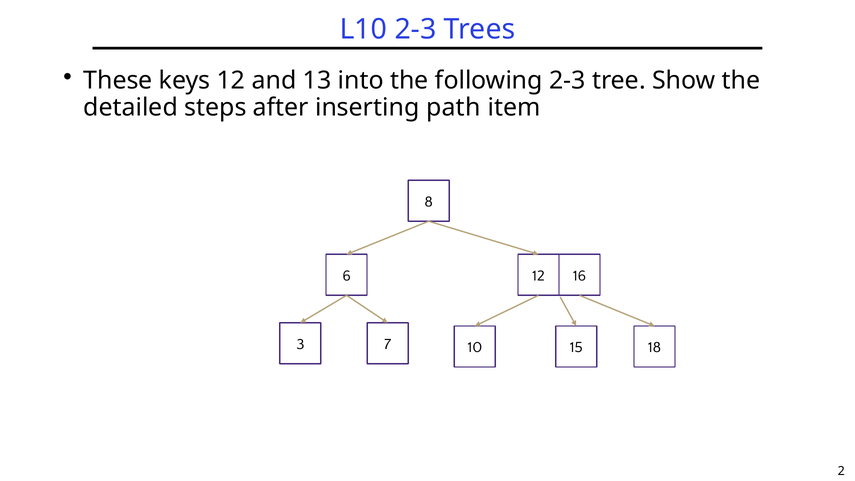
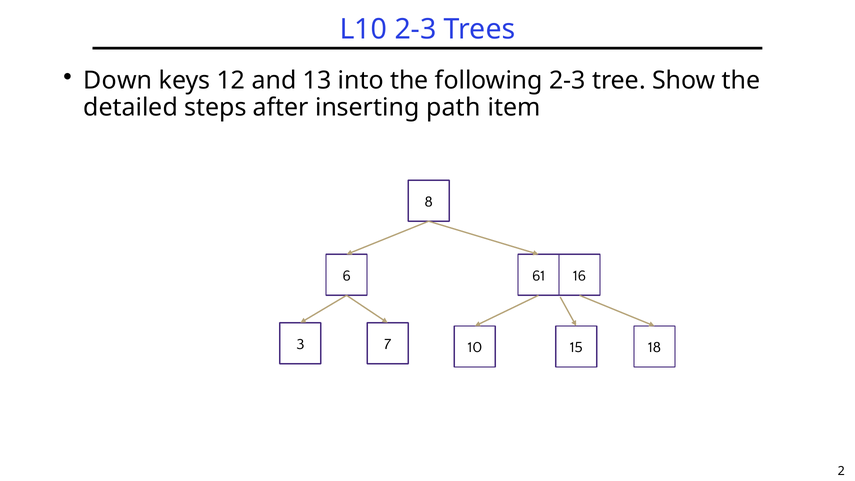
These: These -> Down (118, 81)
6 12: 12 -> 61 (539, 276)
